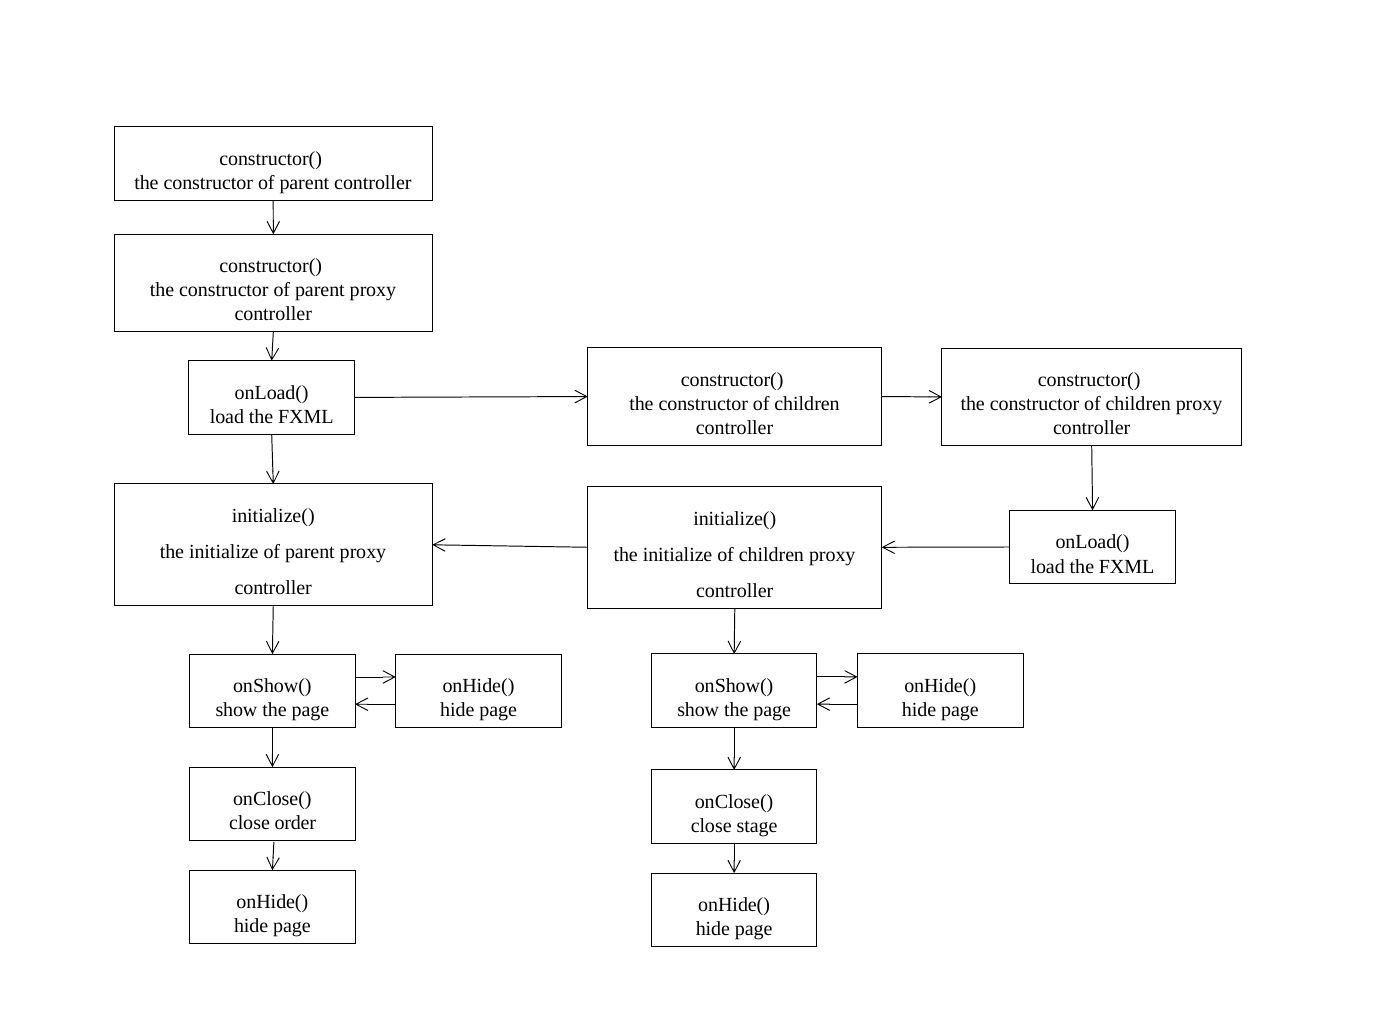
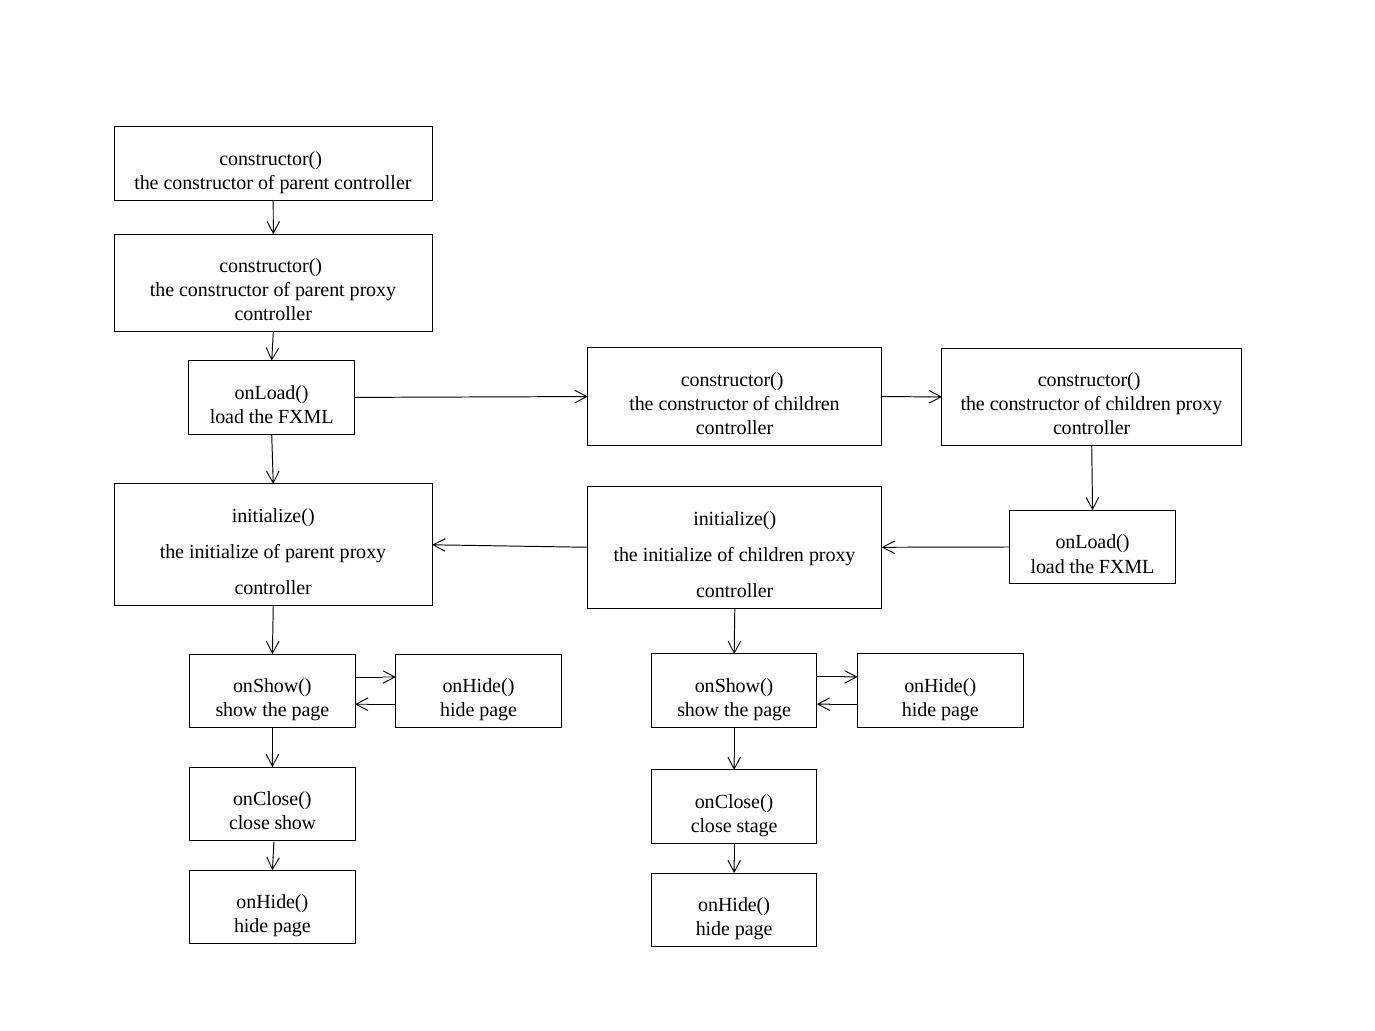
close order: order -> show (295, 823)
